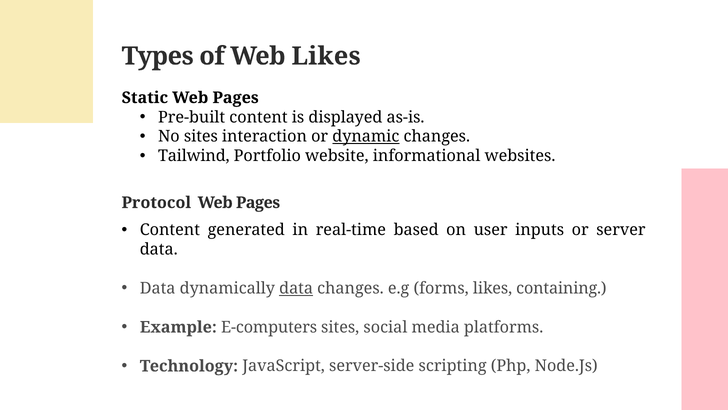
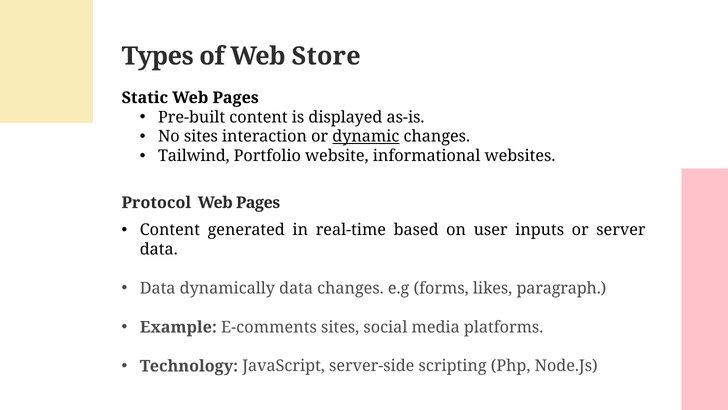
Web Likes: Likes -> Store (326, 56)
data underline: present -> none (296, 288)
containing: containing -> paragraph (561, 288)
E-computers: E-computers -> E-comments (269, 327)
